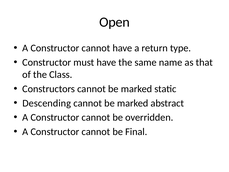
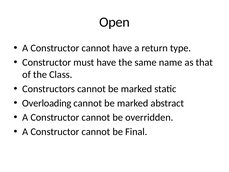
Descending: Descending -> Overloading (47, 103)
